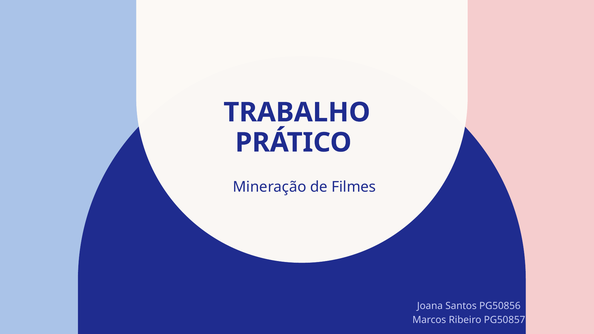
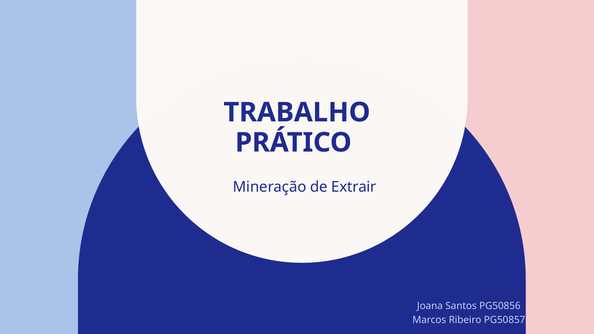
Filmes: Filmes -> Extrair (354, 187)
